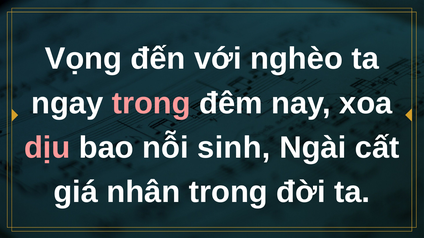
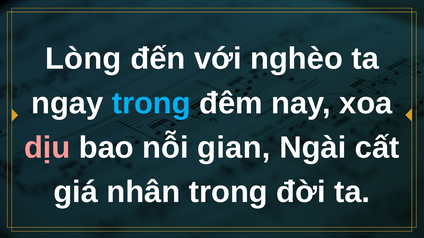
Vọng: Vọng -> Lòng (83, 59)
trong colour: pink -> light blue (151, 103)
sinh: sinh -> gian (234, 148)
